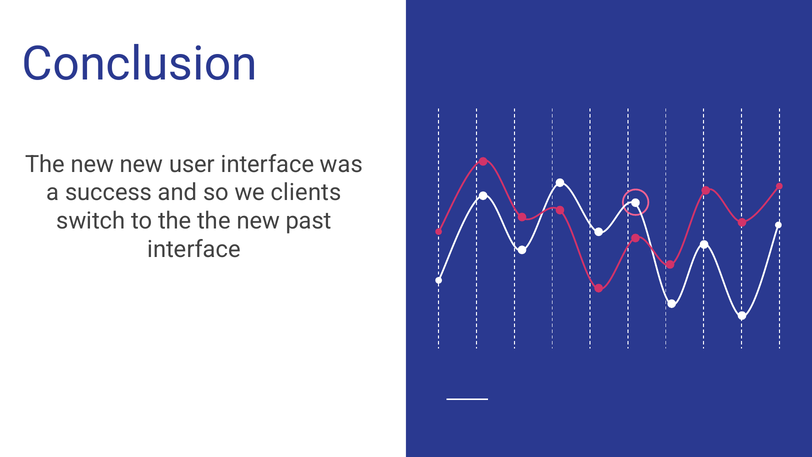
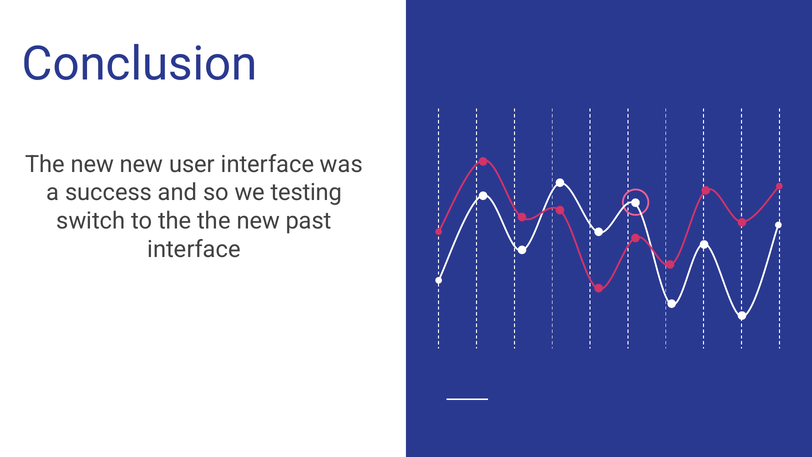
clients: clients -> testing (306, 193)
